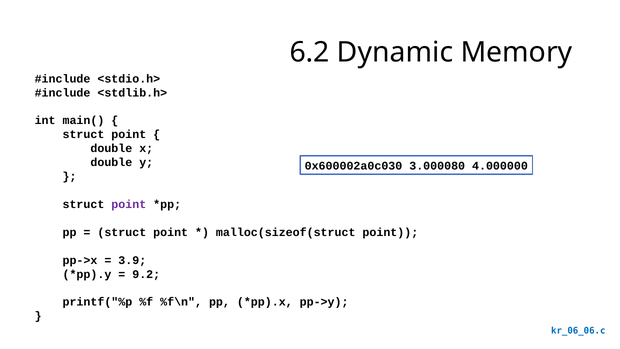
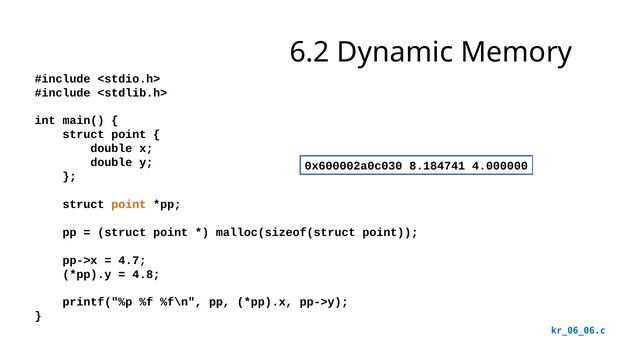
3.000080: 3.000080 -> 8.184741 (437, 166)
point colour: purple -> orange (129, 204)
3.9: 3.9 -> 4.7 (132, 260)
9.2: 9.2 -> 4.8 (146, 274)
